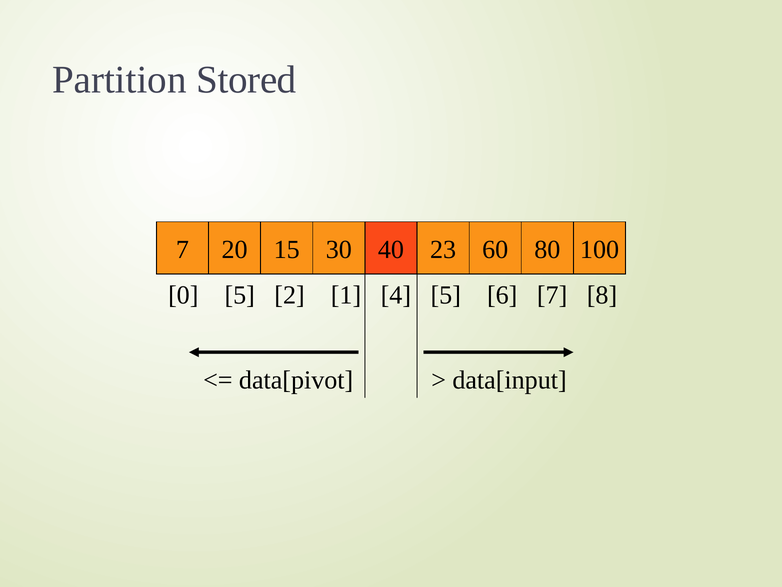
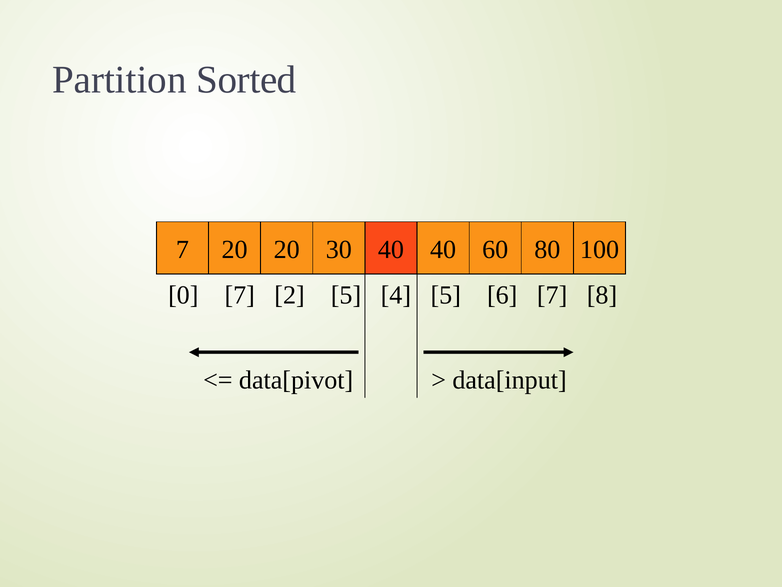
Stored: Stored -> Sorted (246, 80)
20 15: 15 -> 20 (287, 249)
40 23: 23 -> 40 (443, 249)
0 5: 5 -> 7 (240, 295)
2 1: 1 -> 5 (346, 295)
